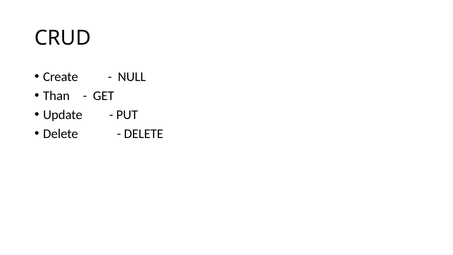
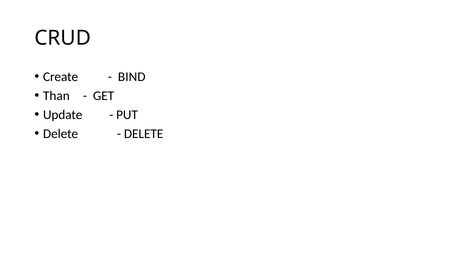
NULL: NULL -> BIND (132, 77)
